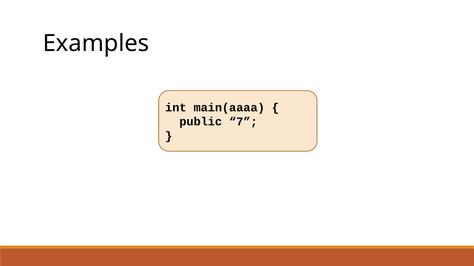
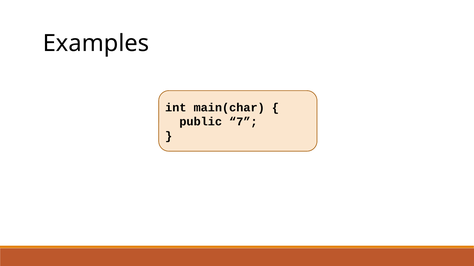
main(aaaa: main(aaaa -> main(char (229, 108)
